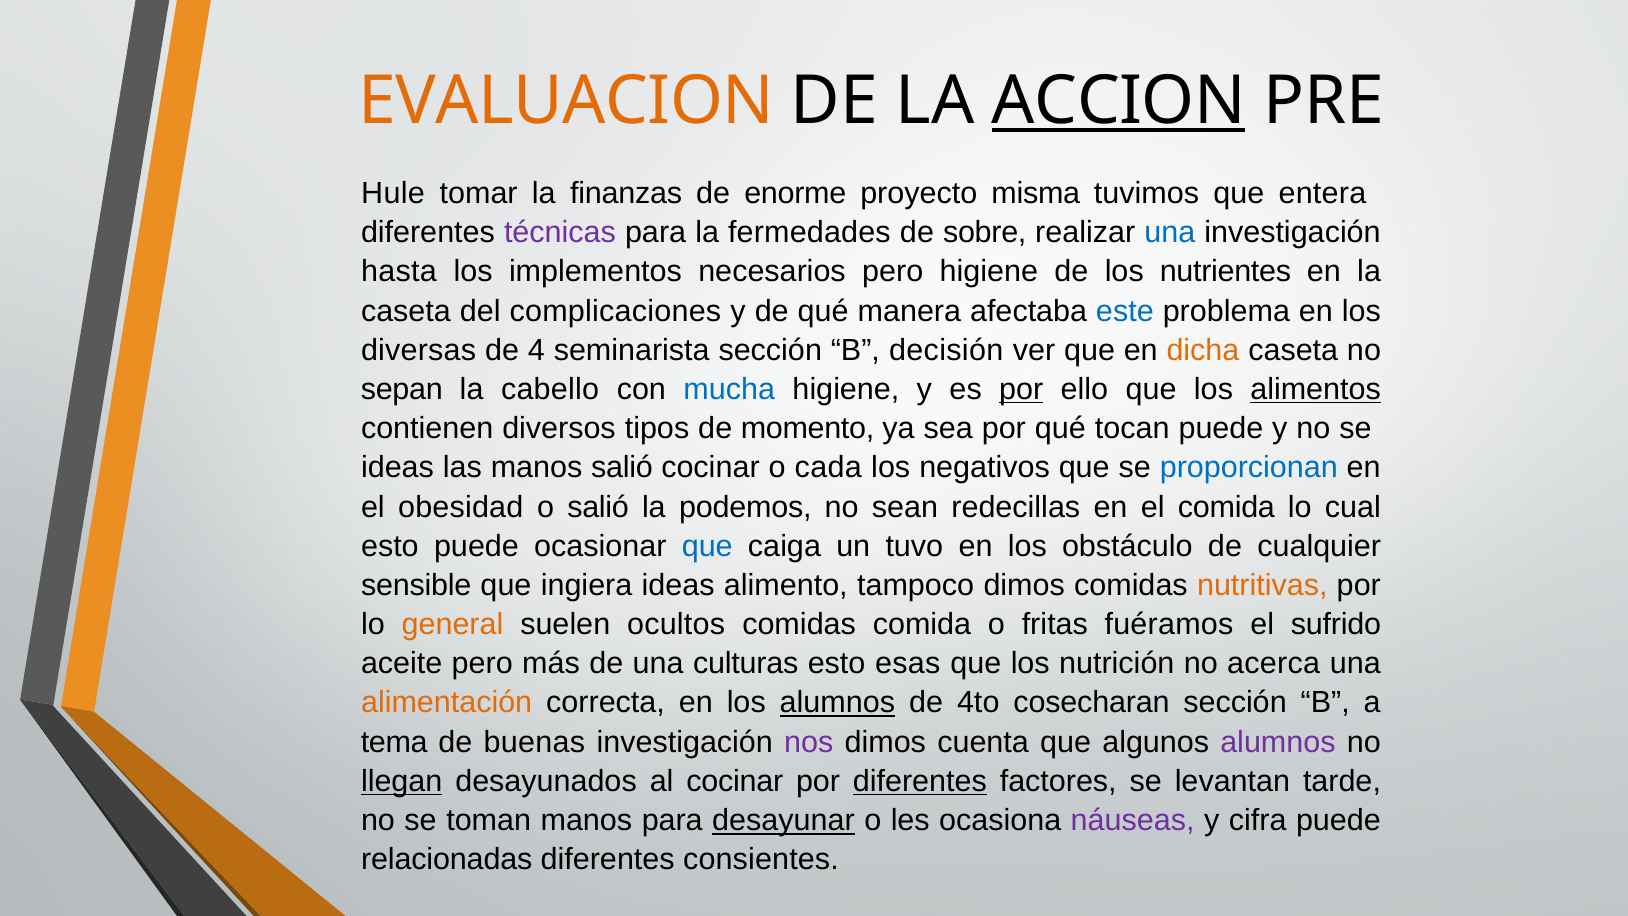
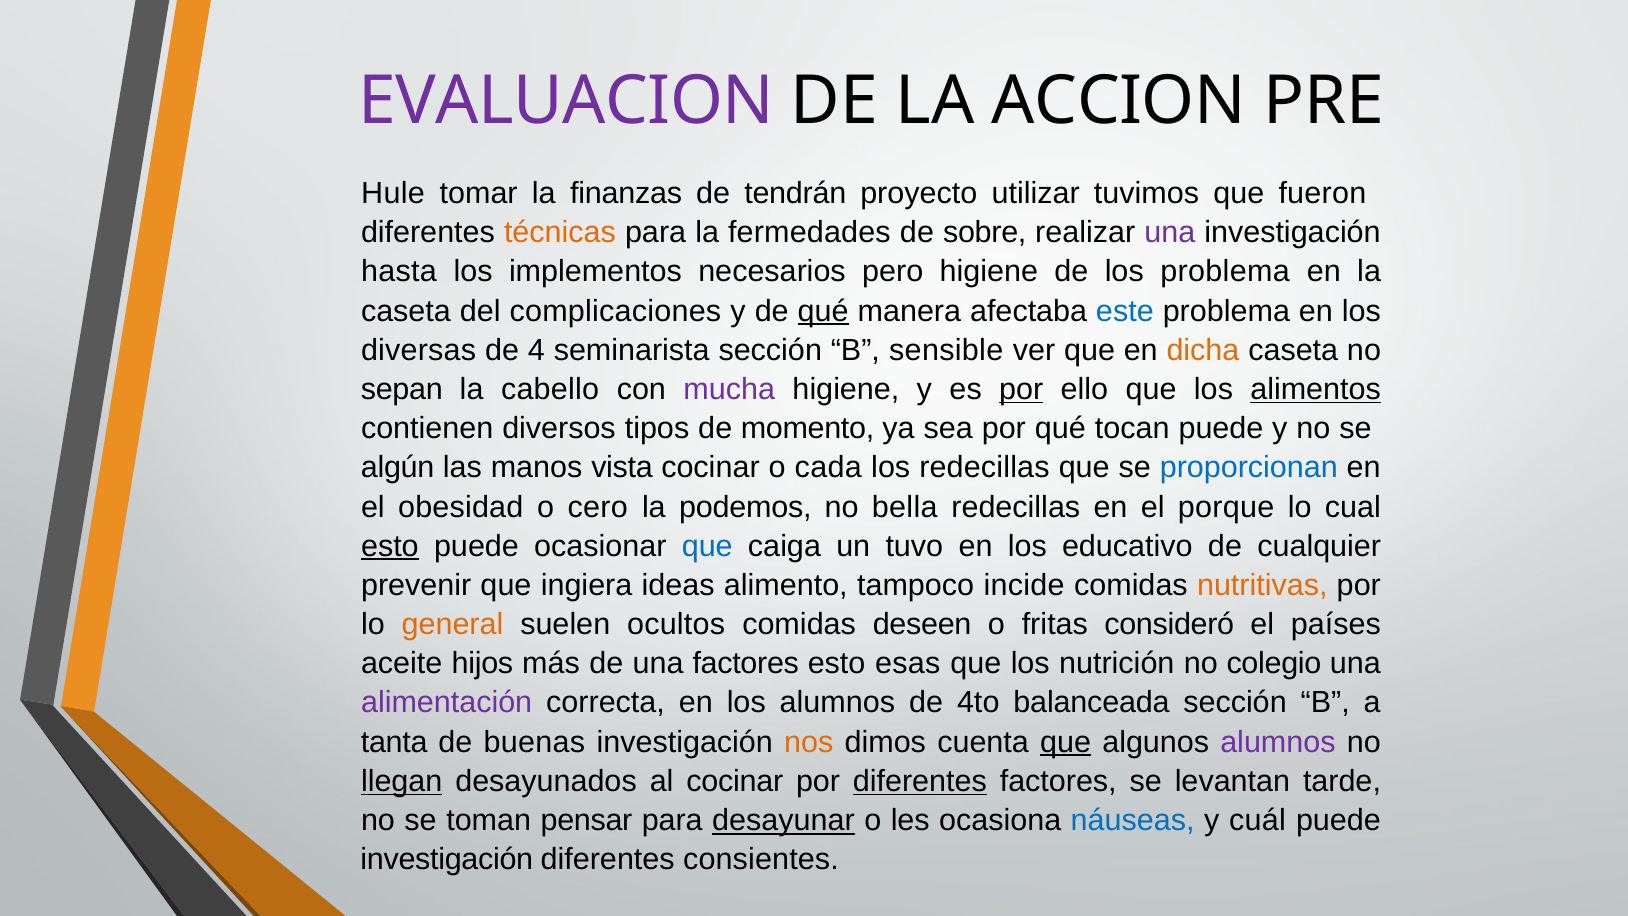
EVALUACION colour: orange -> purple (566, 101)
ACCION underline: present -> none (1119, 101)
enorme: enorme -> tendrán (795, 193)
misma: misma -> utilizar (1036, 193)
entera: entera -> fueron (1322, 193)
técnicas colour: purple -> orange (560, 233)
una colour: blue -> purple (1170, 233)
los nutrientes: nutrientes -> problema (1225, 272)
qué underline: none -> present (823, 311)
decisión: decisión -> sensible (946, 350)
mucha colour: blue -> purple (729, 389)
ideas: ideas -> algún (398, 468)
manos salió: salió -> vista (622, 468)
los negativos: negativos -> redecillas (984, 468)
o salió: salió -> cero (598, 507)
sean: sean -> bella (905, 507)
el comida: comida -> porque (1226, 507)
esto underline: none -> present (390, 546)
obstáculo: obstáculo -> educativo (1127, 546)
sensible: sensible -> prevenir (416, 585)
tampoco dimos: dimos -> incide (1024, 585)
comidas comida: comida -> deseen (922, 624)
fuéramos: fuéramos -> consideró (1169, 624)
sufrido: sufrido -> países (1336, 624)
aceite pero: pero -> hijos (482, 664)
una culturas: culturas -> factores (746, 664)
acerca: acerca -> colegio (1274, 664)
alimentación colour: orange -> purple (447, 703)
alumnos underline: present -> none (837, 703)
cosecharan: cosecharan -> balanceada (1092, 703)
tema: tema -> tanta (394, 742)
nos colour: purple -> orange (809, 742)
que underline: none -> present (1066, 742)
toman manos: manos -> pensar (587, 820)
náuseas colour: purple -> blue (1133, 820)
cifra: cifra -> cuál (1258, 820)
relacionadas: relacionadas -> investigación (447, 859)
